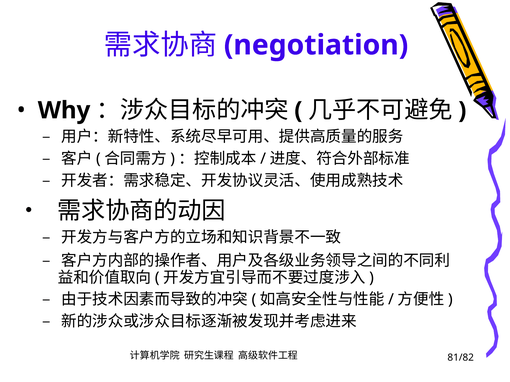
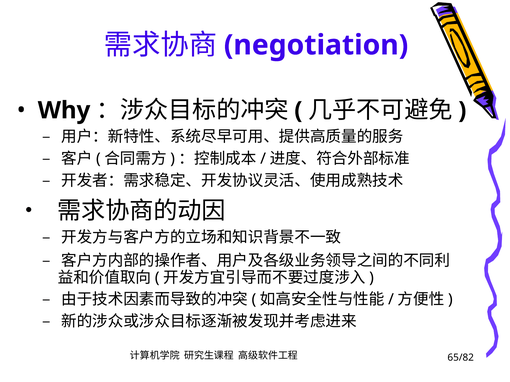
81/82: 81/82 -> 65/82 (461, 358)
